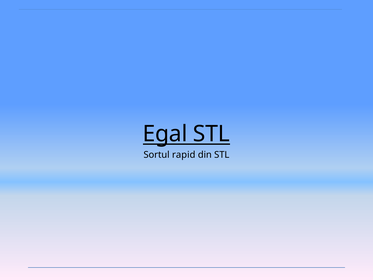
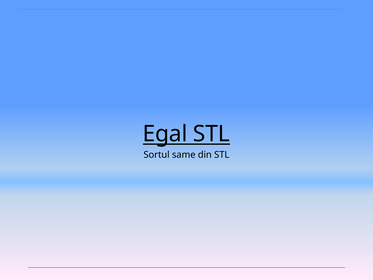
rapid: rapid -> same (184, 155)
